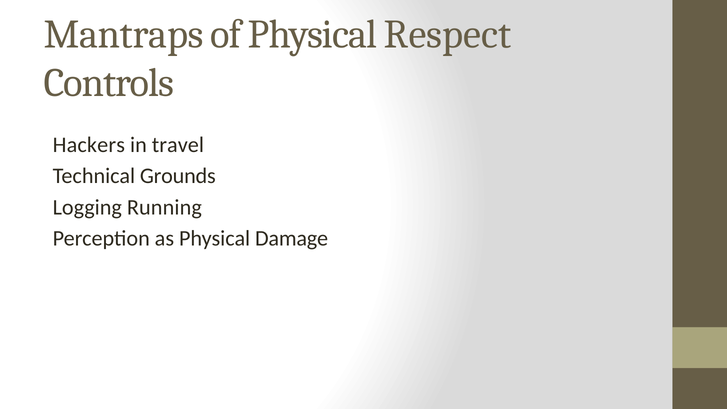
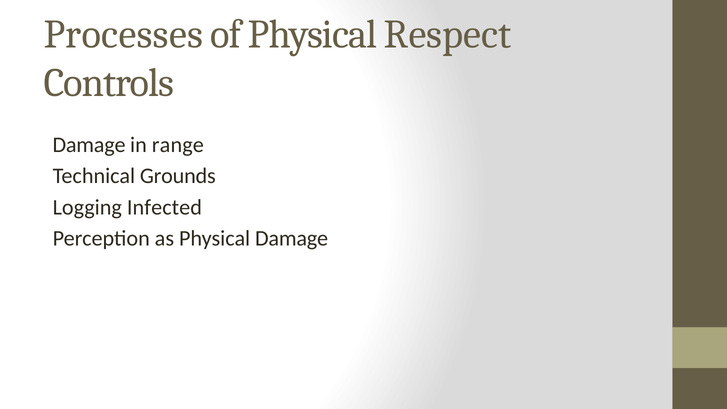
Mantraps: Mantraps -> Processes (123, 34)
Hackers: Hackers -> Damage (89, 145)
travel: travel -> range (178, 145)
Running: Running -> Infected (164, 207)
